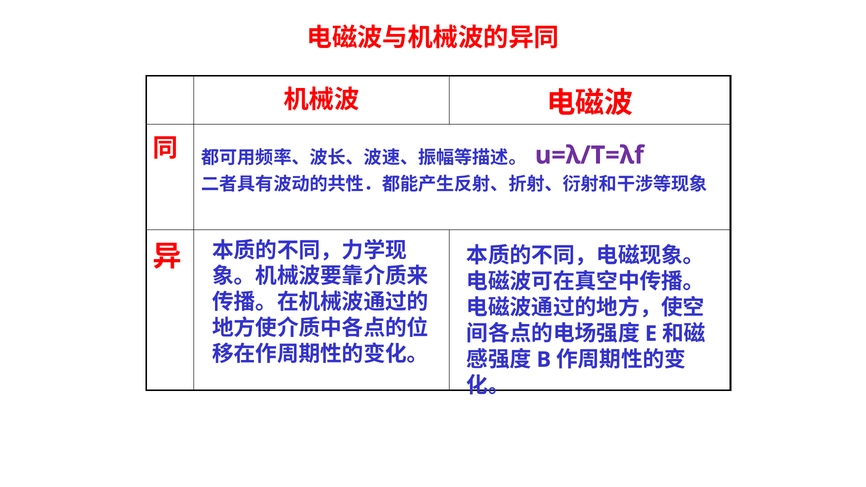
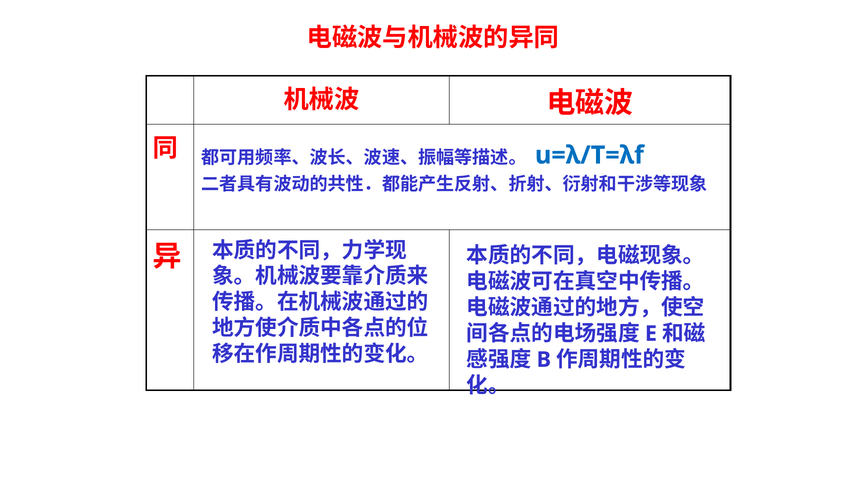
u=λ/T=λf colour: purple -> blue (589, 155)
